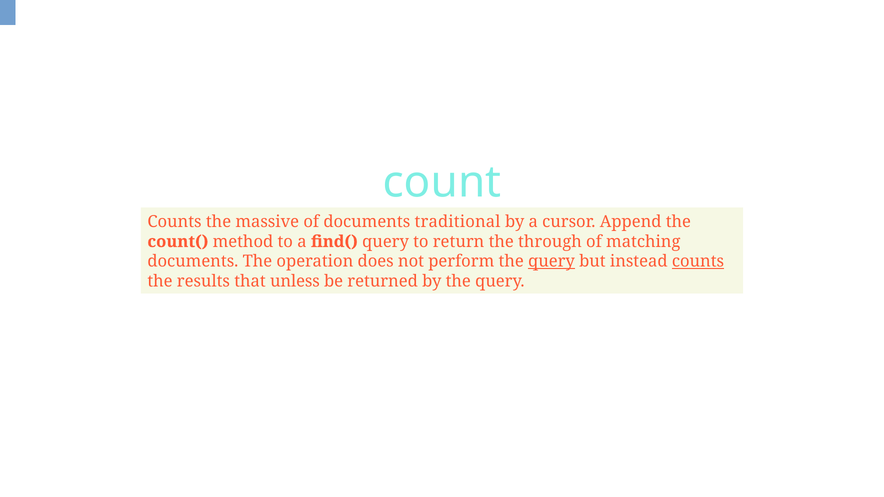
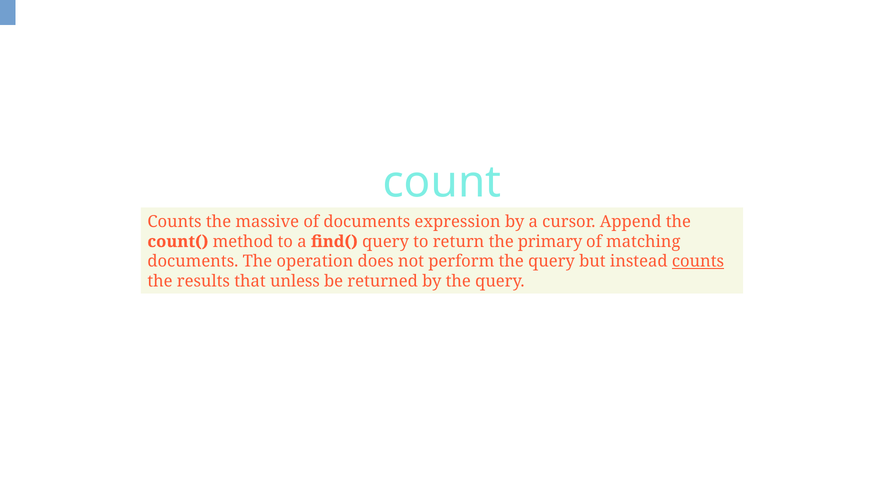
traditional: traditional -> expression (458, 222)
through: through -> primary (550, 242)
query underline: present -> none (551, 262)
